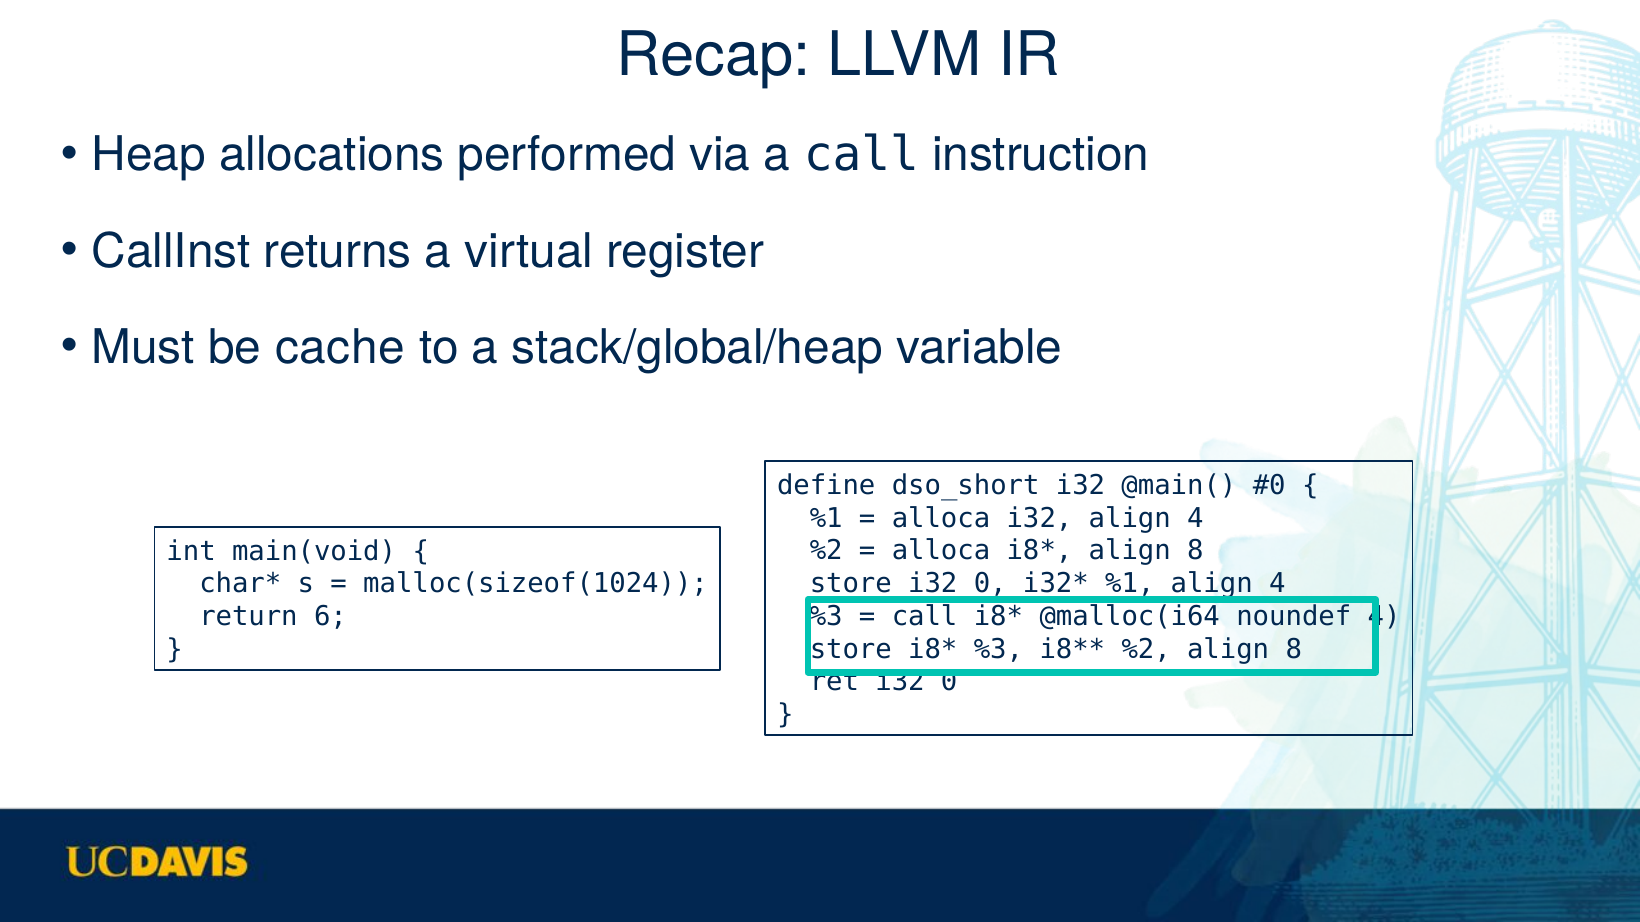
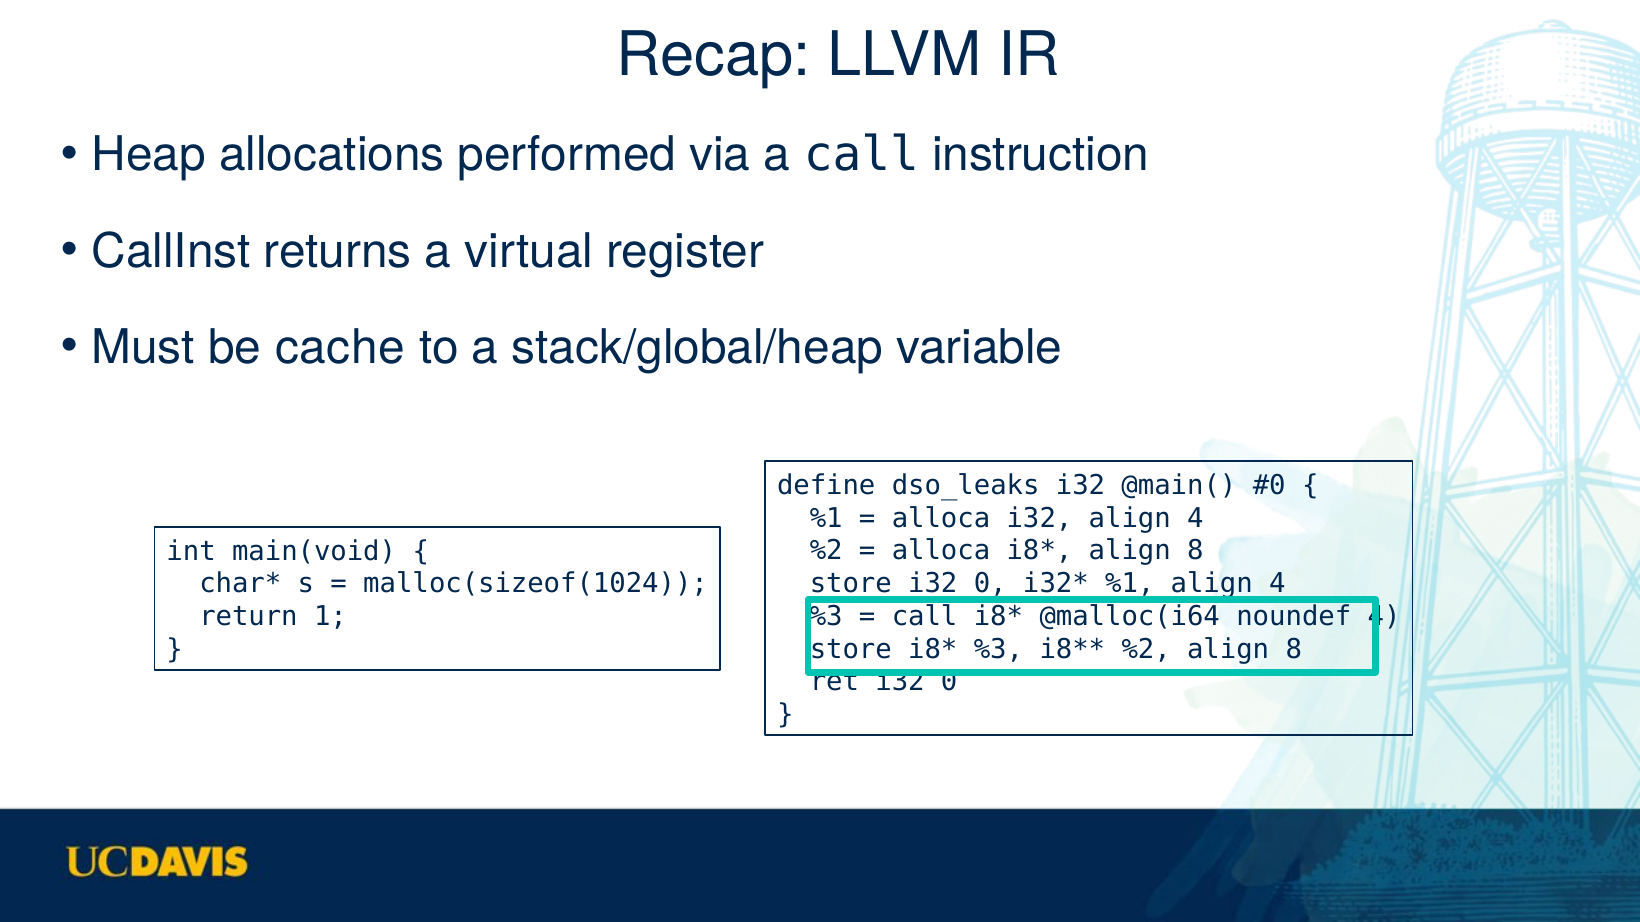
dso_short: dso_short -> dso_leaks (966, 486)
6: 6 -> 1 (330, 617)
